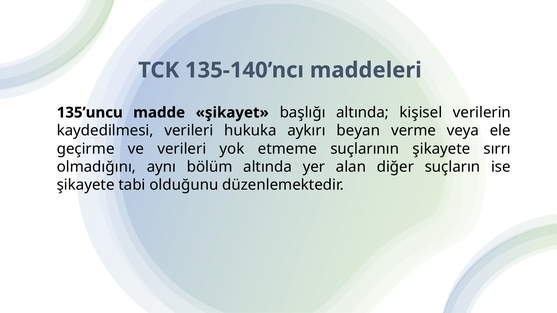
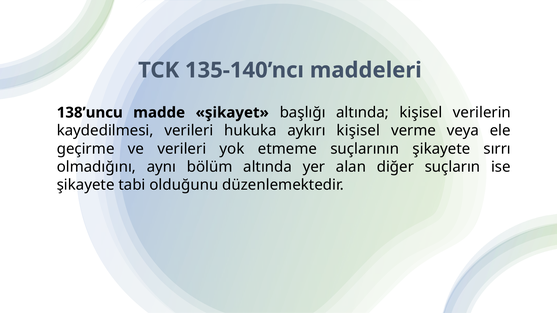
135’uncu: 135’uncu -> 138’uncu (90, 113)
aykırı beyan: beyan -> kişisel (358, 131)
